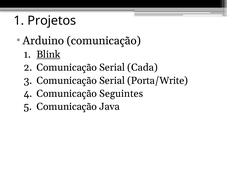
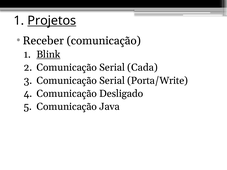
Projetos underline: none -> present (52, 21)
Arduino: Arduino -> Receber (43, 41)
Seguintes: Seguintes -> Desligado (121, 94)
